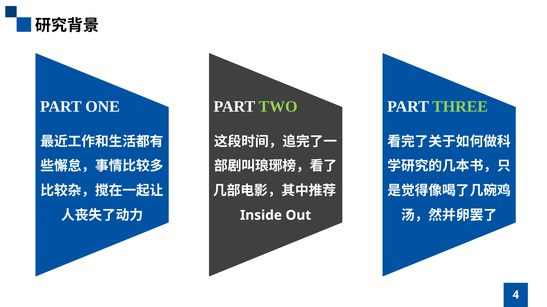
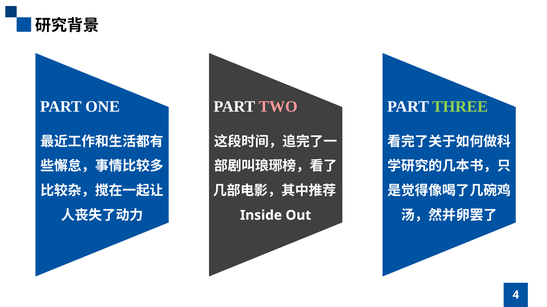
TWO colour: light green -> pink (278, 107)
